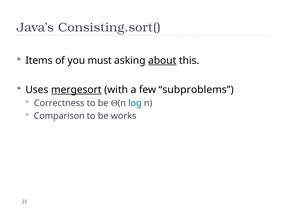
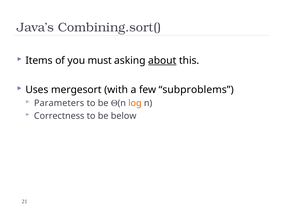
Consisting.sort(: Consisting.sort( -> Combining.sort( (109, 27)
mergesort underline: present -> none (76, 90)
Correctness: Correctness -> Parameters (59, 103)
log colour: blue -> orange (135, 103)
Comparison: Comparison -> Correctness (59, 116)
works: works -> below (124, 116)
